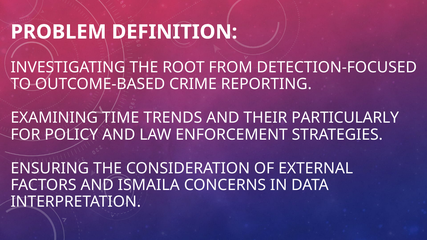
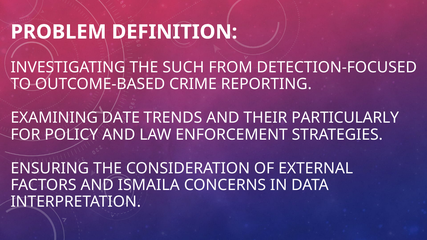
ROOT: ROOT -> SUCH (183, 67)
TIME: TIME -> DATE (121, 118)
